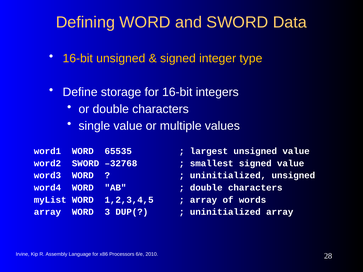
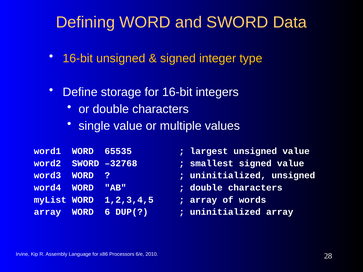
3: 3 -> 6 (107, 212)
